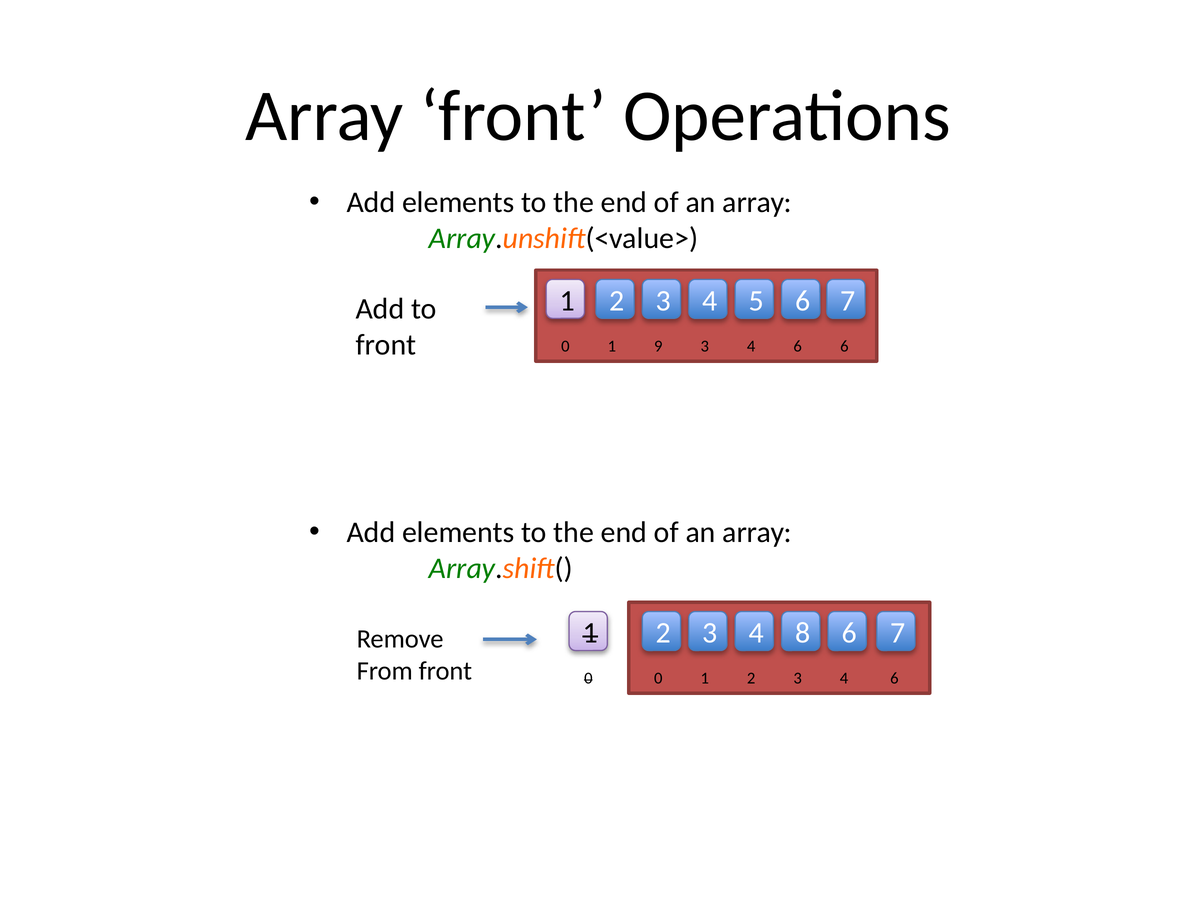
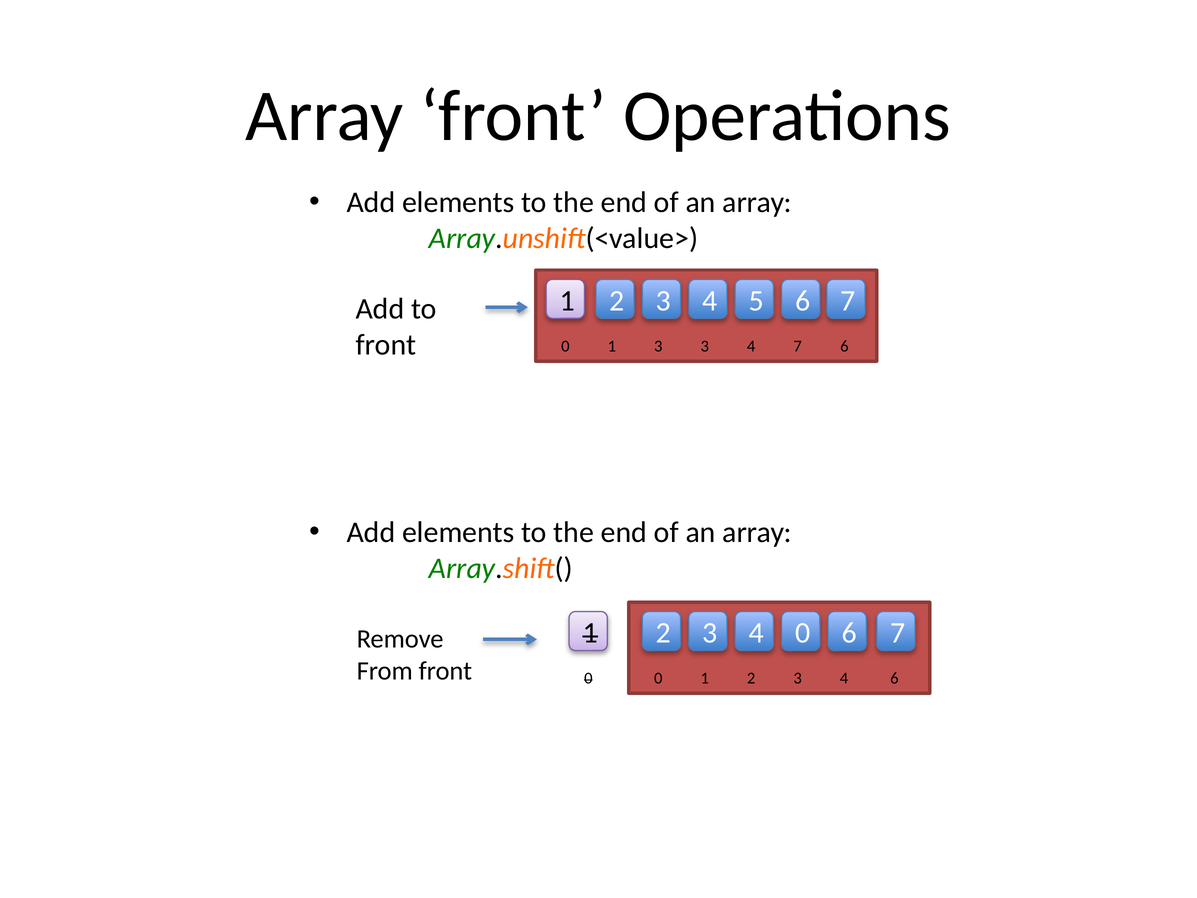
1 9: 9 -> 3 (658, 346)
6: 6 -> 7 (798, 346)
4 8: 8 -> 0 (803, 633)
